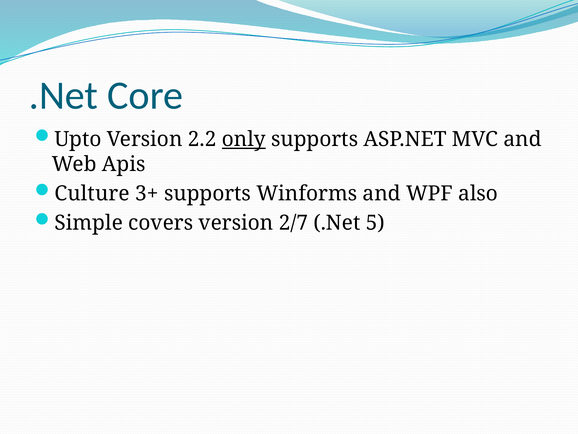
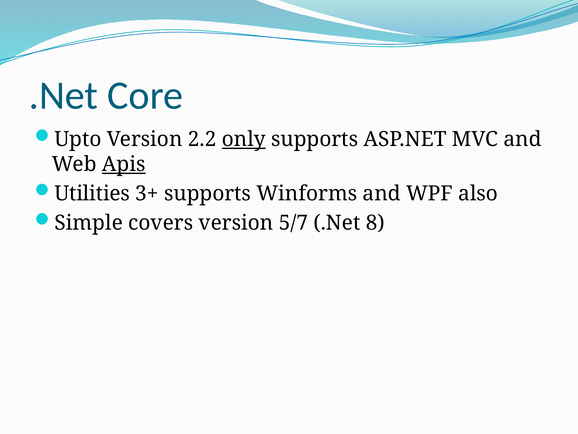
Apis underline: none -> present (124, 164)
Culture: Culture -> Utilities (92, 193)
2/7: 2/7 -> 5/7 (293, 223)
5: 5 -> 8 (375, 223)
